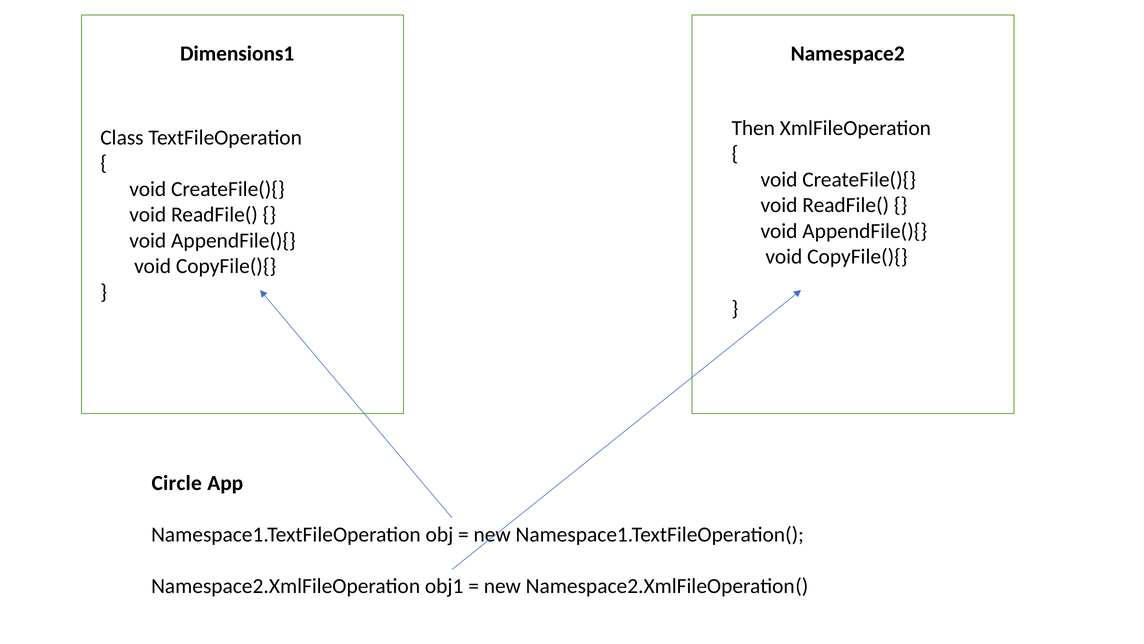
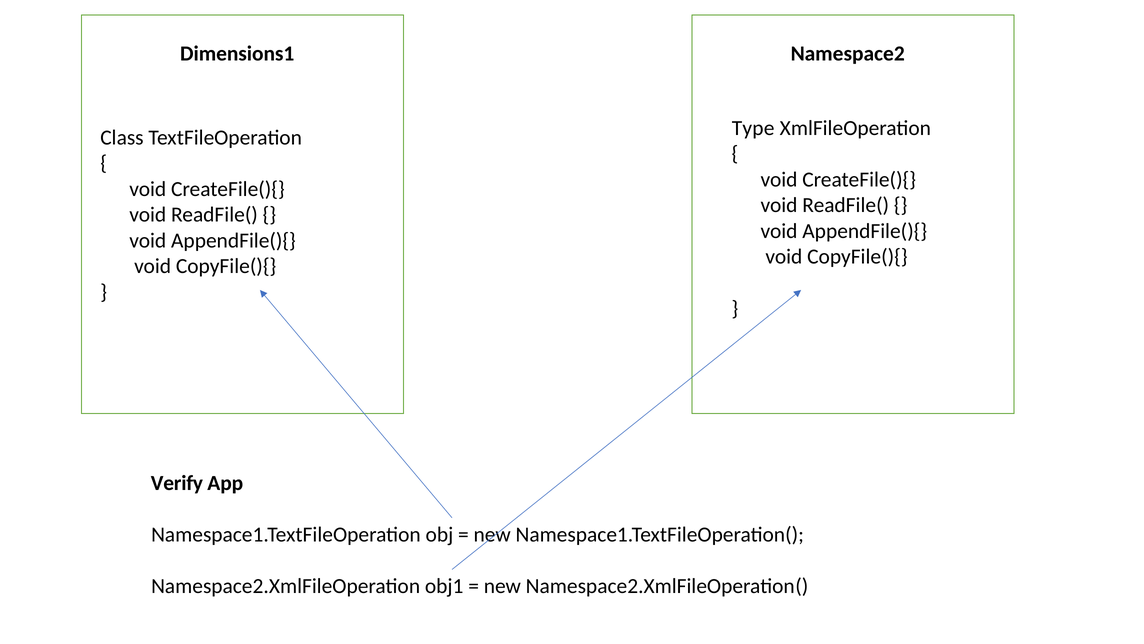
Then: Then -> Type (753, 128)
Circle: Circle -> Verify (177, 483)
